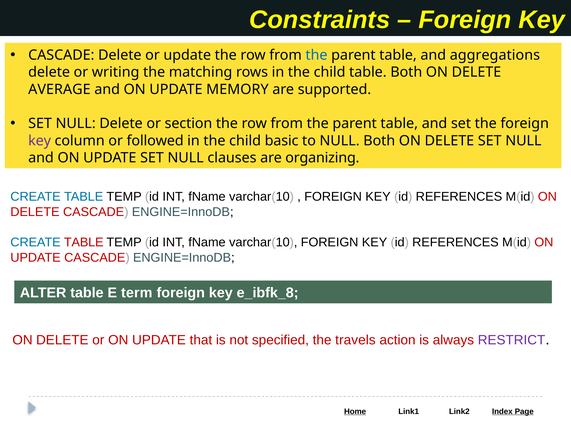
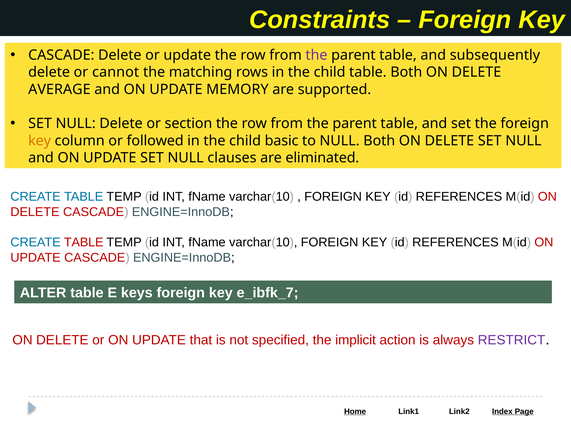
the colour: blue -> purple (317, 55)
aggregations: aggregations -> subsequently (495, 55)
writing: writing -> cannot (116, 72)
key colour: purple -> orange (40, 141)
organizing: organizing -> eliminated (322, 158)
term: term -> keys (137, 293)
e_ibfk_8: e_ibfk_8 -> e_ibfk_7 (268, 293)
travels: travels -> implicit (356, 340)
